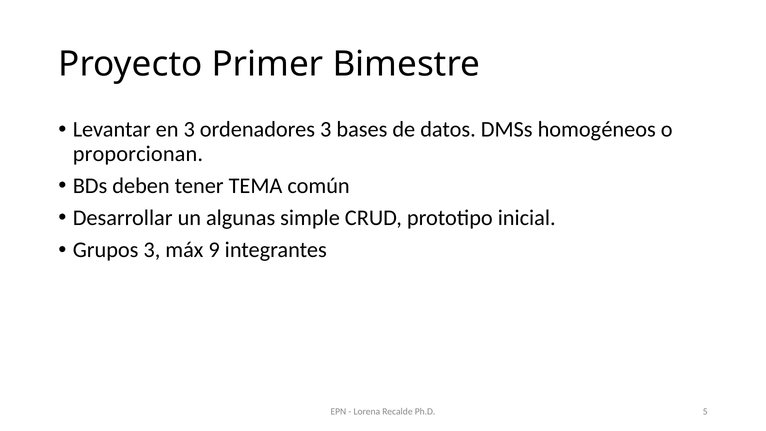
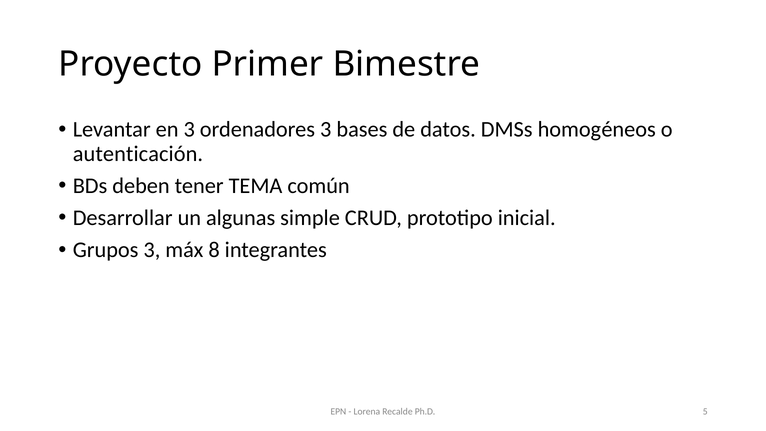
proporcionan: proporcionan -> autenticación (138, 154)
9: 9 -> 8 (214, 250)
